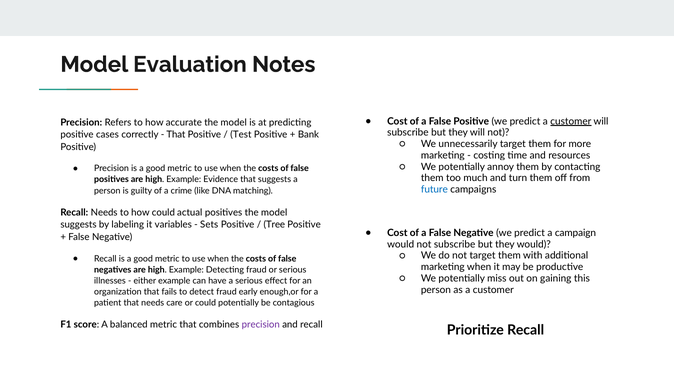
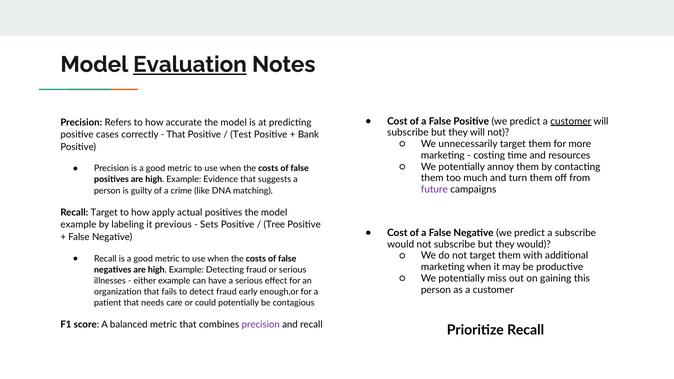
Evaluation underline: none -> present (190, 64)
future colour: blue -> purple (434, 190)
Recall Needs: Needs -> Target (104, 213)
how could: could -> apply (163, 213)
suggests: suggests -> example (78, 225)
variables: variables -> previous (173, 225)
campaign: campaign -> subscribe (575, 233)
